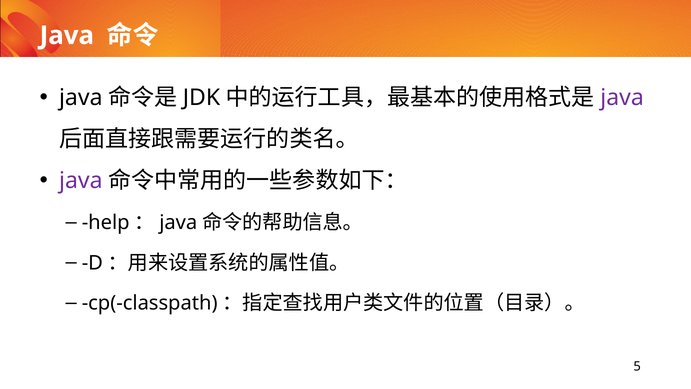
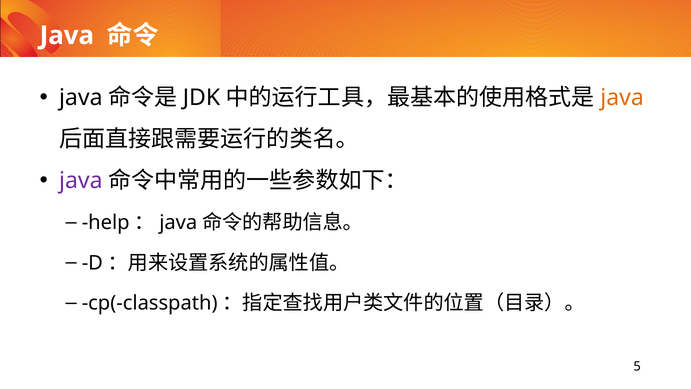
java colour: purple -> orange (622, 98)
